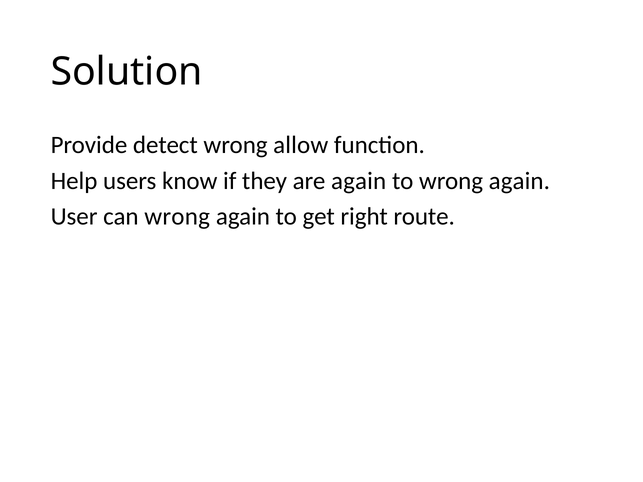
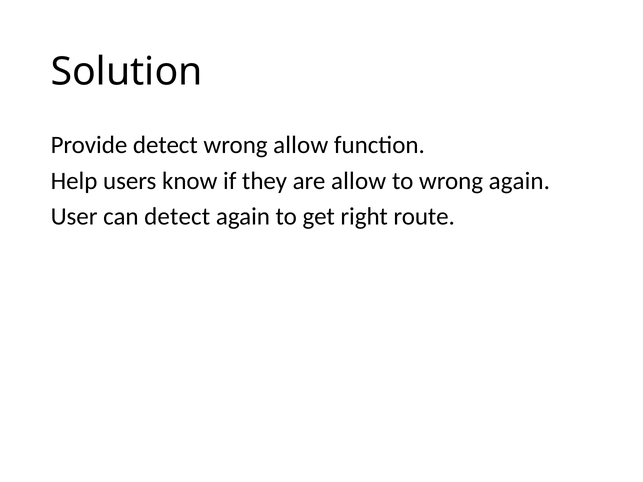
are again: again -> allow (359, 181)
can wrong: wrong -> detect (177, 217)
